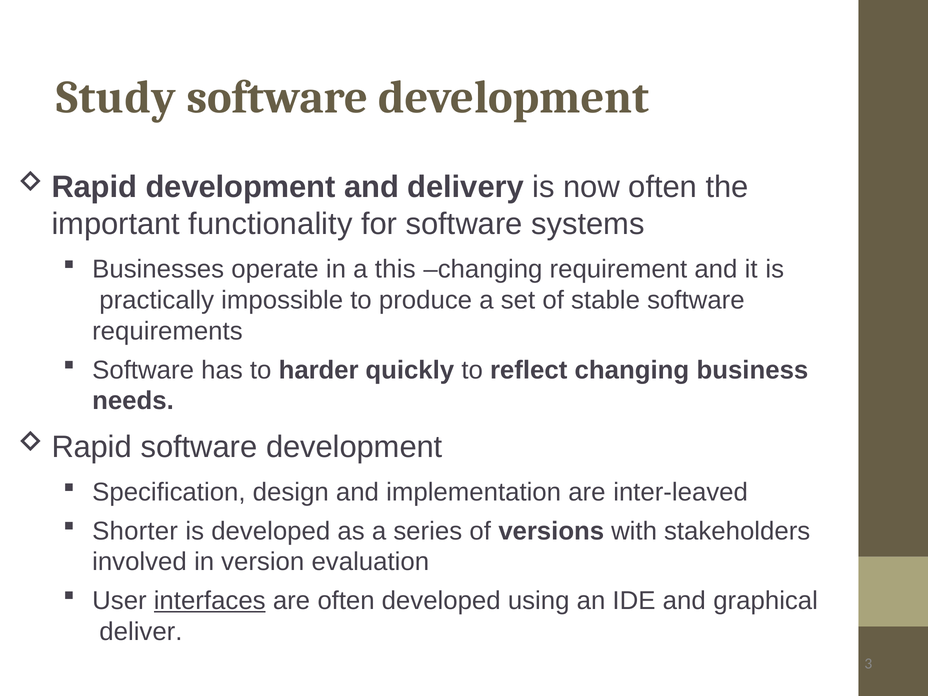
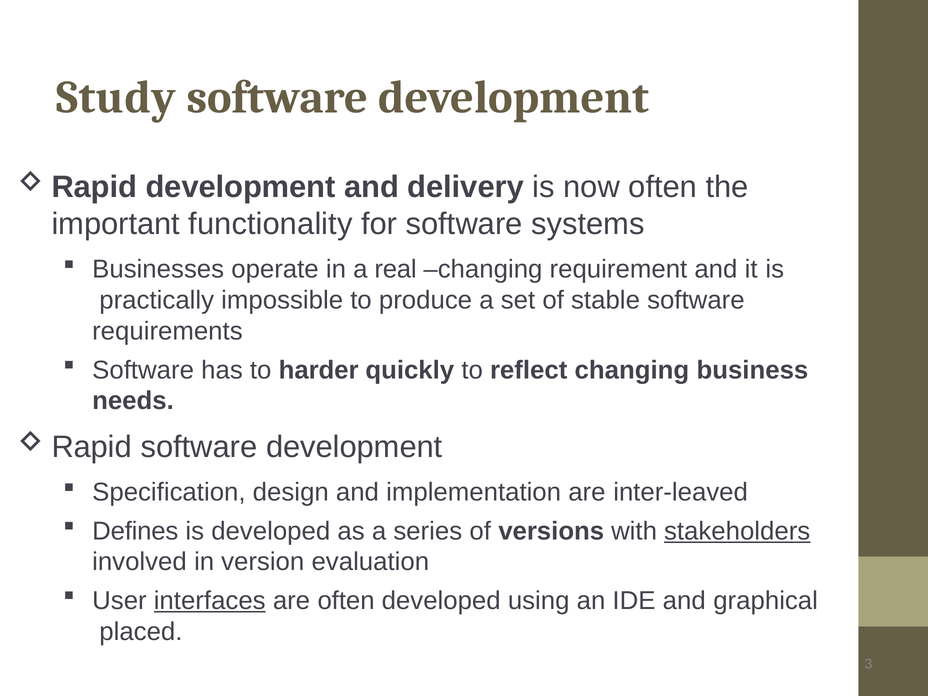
this: this -> real (396, 269)
Shorter: Shorter -> Defines (135, 531)
stakeholders underline: none -> present (737, 531)
deliver: deliver -> placed (141, 632)
